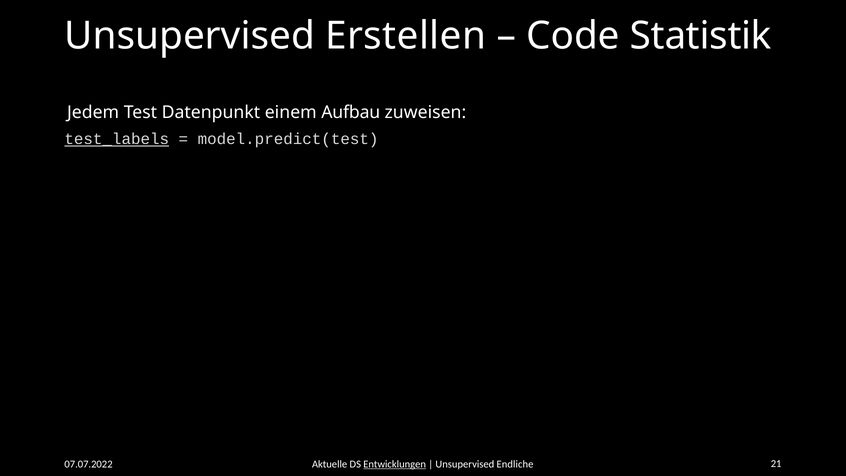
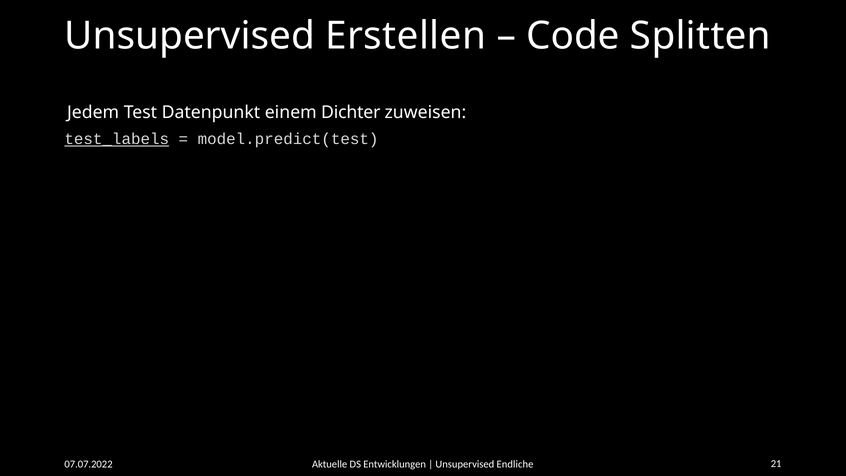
Statistik: Statistik -> Splitten (700, 36)
Aufbau: Aufbau -> Dichter (351, 112)
Entwicklungen underline: present -> none (395, 464)
